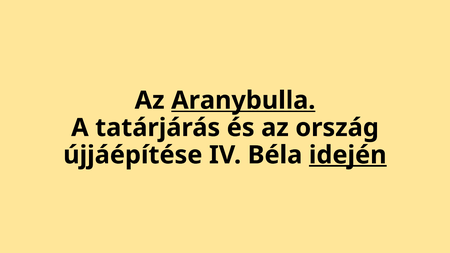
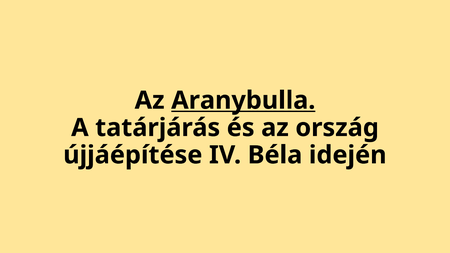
idején underline: present -> none (348, 155)
